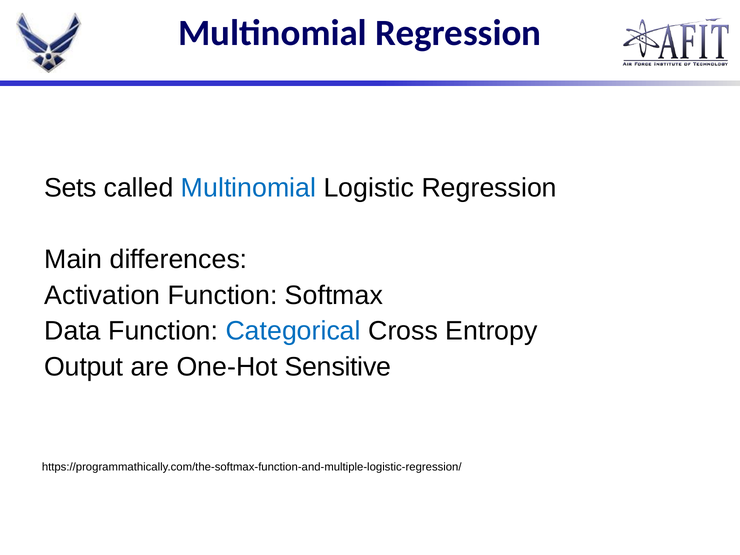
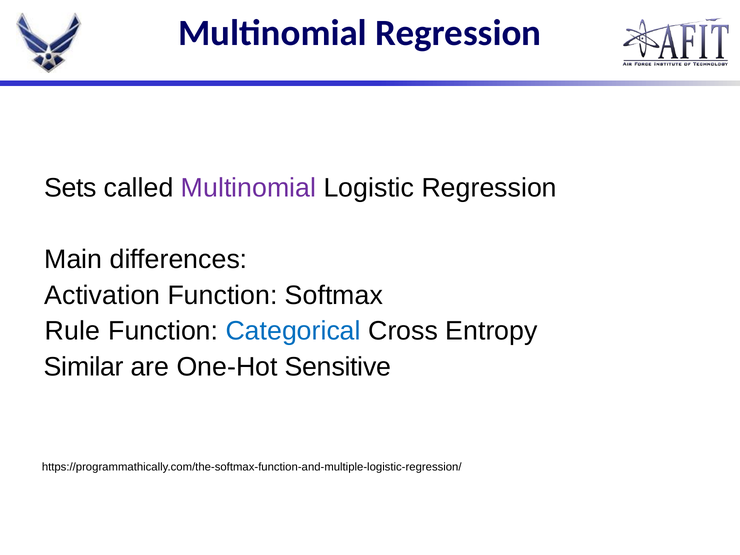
Multinomial colour: blue -> purple (249, 188)
Data: Data -> Rule (72, 331)
Output: Output -> Similar (84, 367)
